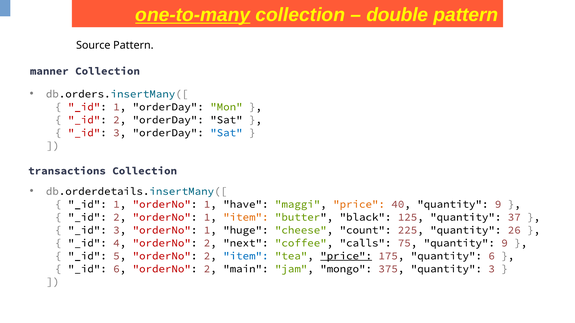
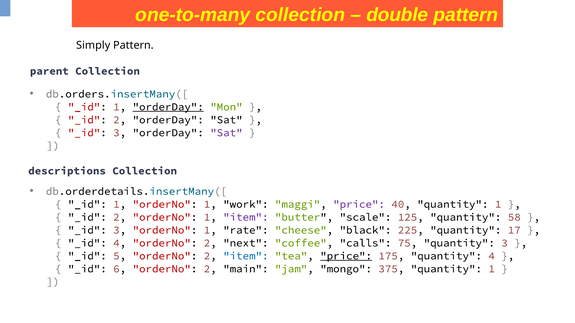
one-to-many underline: present -> none (193, 15)
Source: Source -> Simply (93, 45)
manner: manner -> parent (49, 71)
orderDay underline: none -> present (168, 107)
Sat colour: blue -> purple (226, 133)
transactions: transactions -> descriptions (67, 171)
have: have -> work (246, 204)
price colour: orange -> purple (359, 204)
40 quantity 9: 9 -> 1 (498, 204)
item colour: orange -> purple (246, 217)
black: black -> scale (366, 217)
37: 37 -> 58 (514, 217)
huge: huge -> rate (246, 230)
count: count -> black (366, 230)
26: 26 -> 17 (514, 230)
75 quantity 9: 9 -> 3 (505, 243)
quantity 6: 6 -> 4 (492, 256)
375 quantity 3: 3 -> 1 (492, 269)
